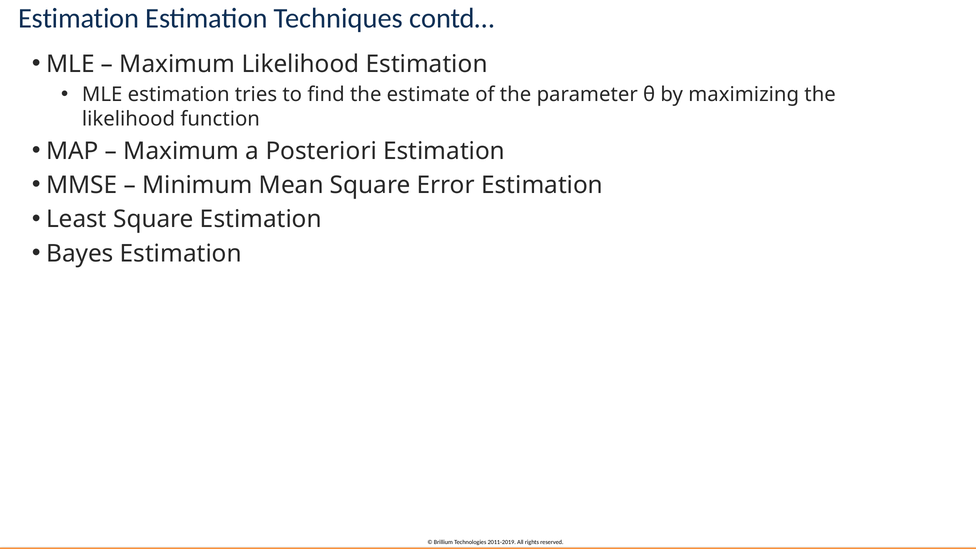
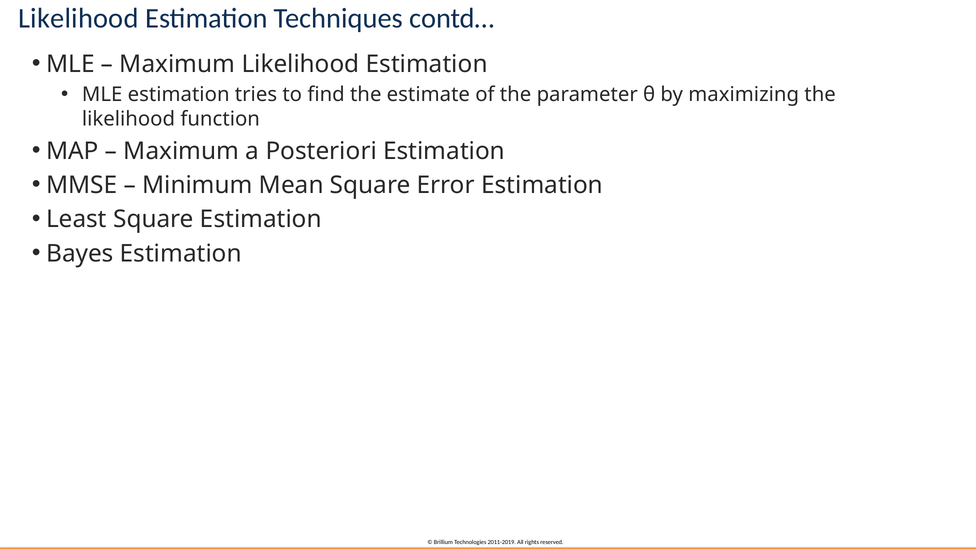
Estimation: Estimation -> Likelihood (78, 18)
